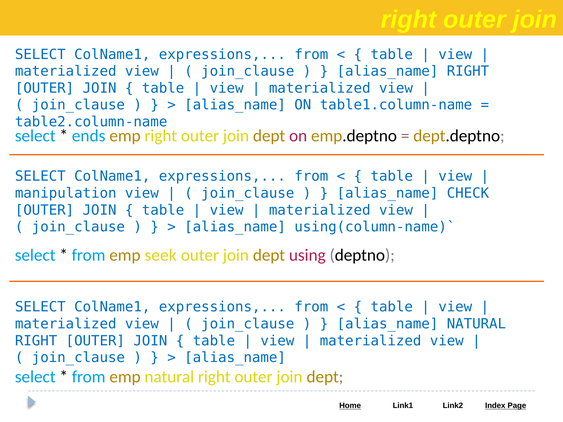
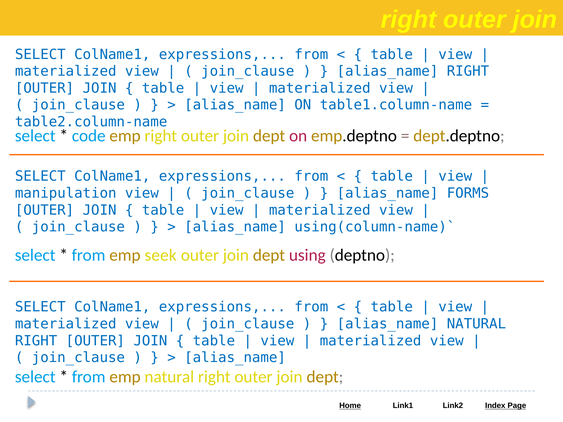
ends: ends -> code (89, 136)
CHECK: CHECK -> FORMS (468, 193)
